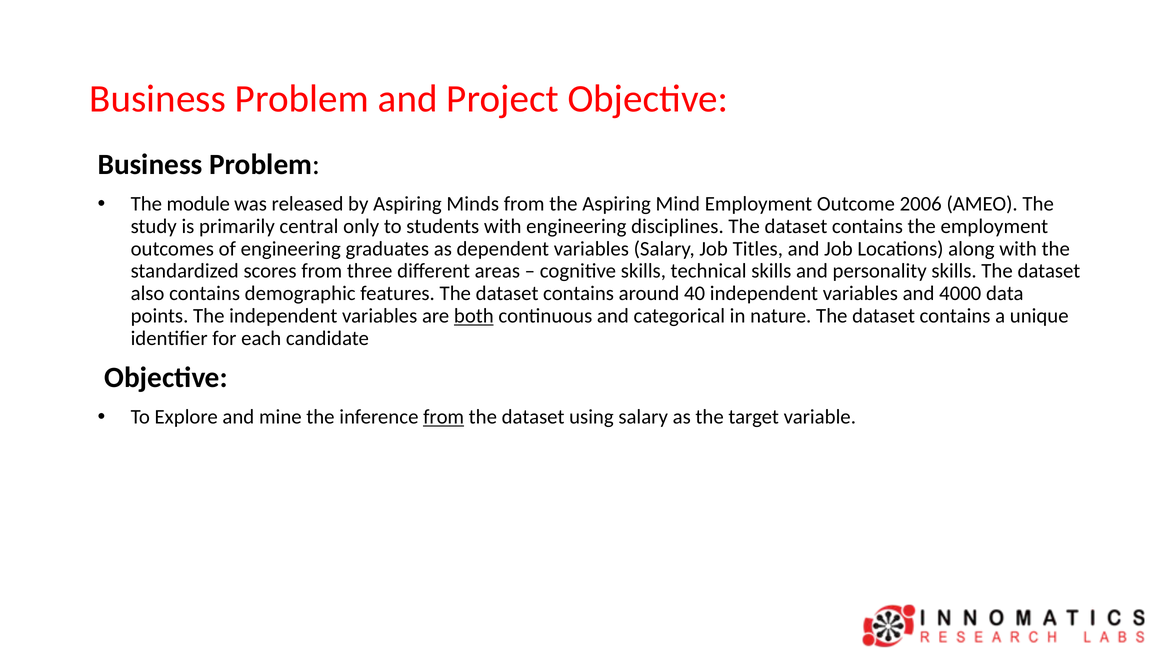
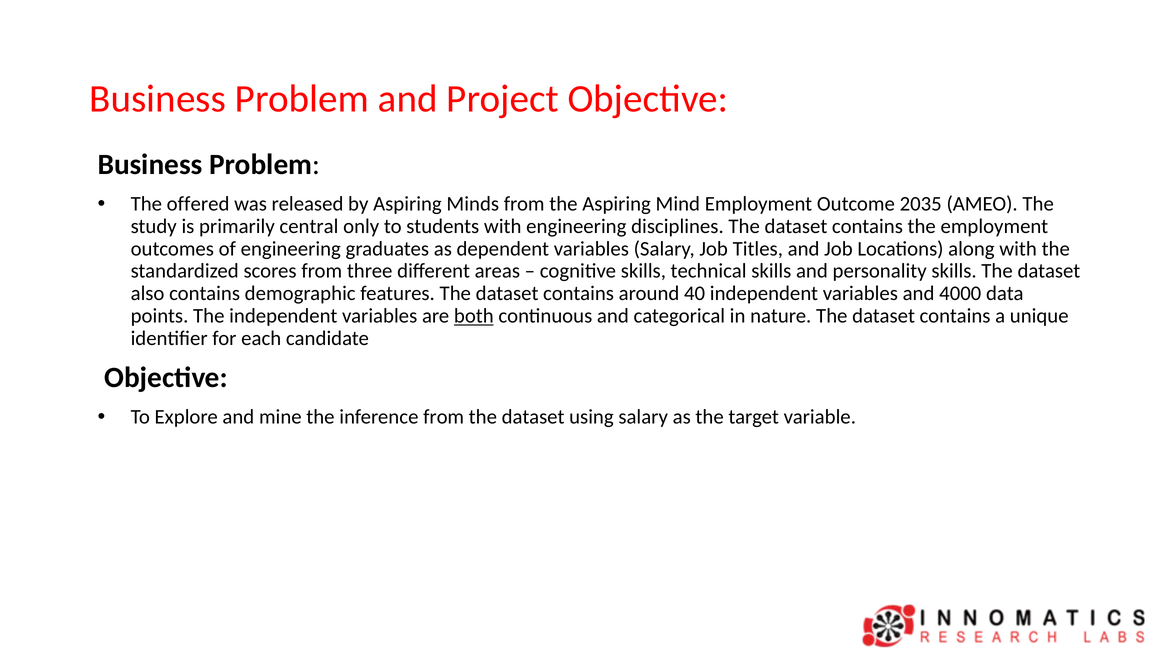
module: module -> offered (198, 204)
2006: 2006 -> 2035 (921, 204)
from underline: present -> none (444, 417)
